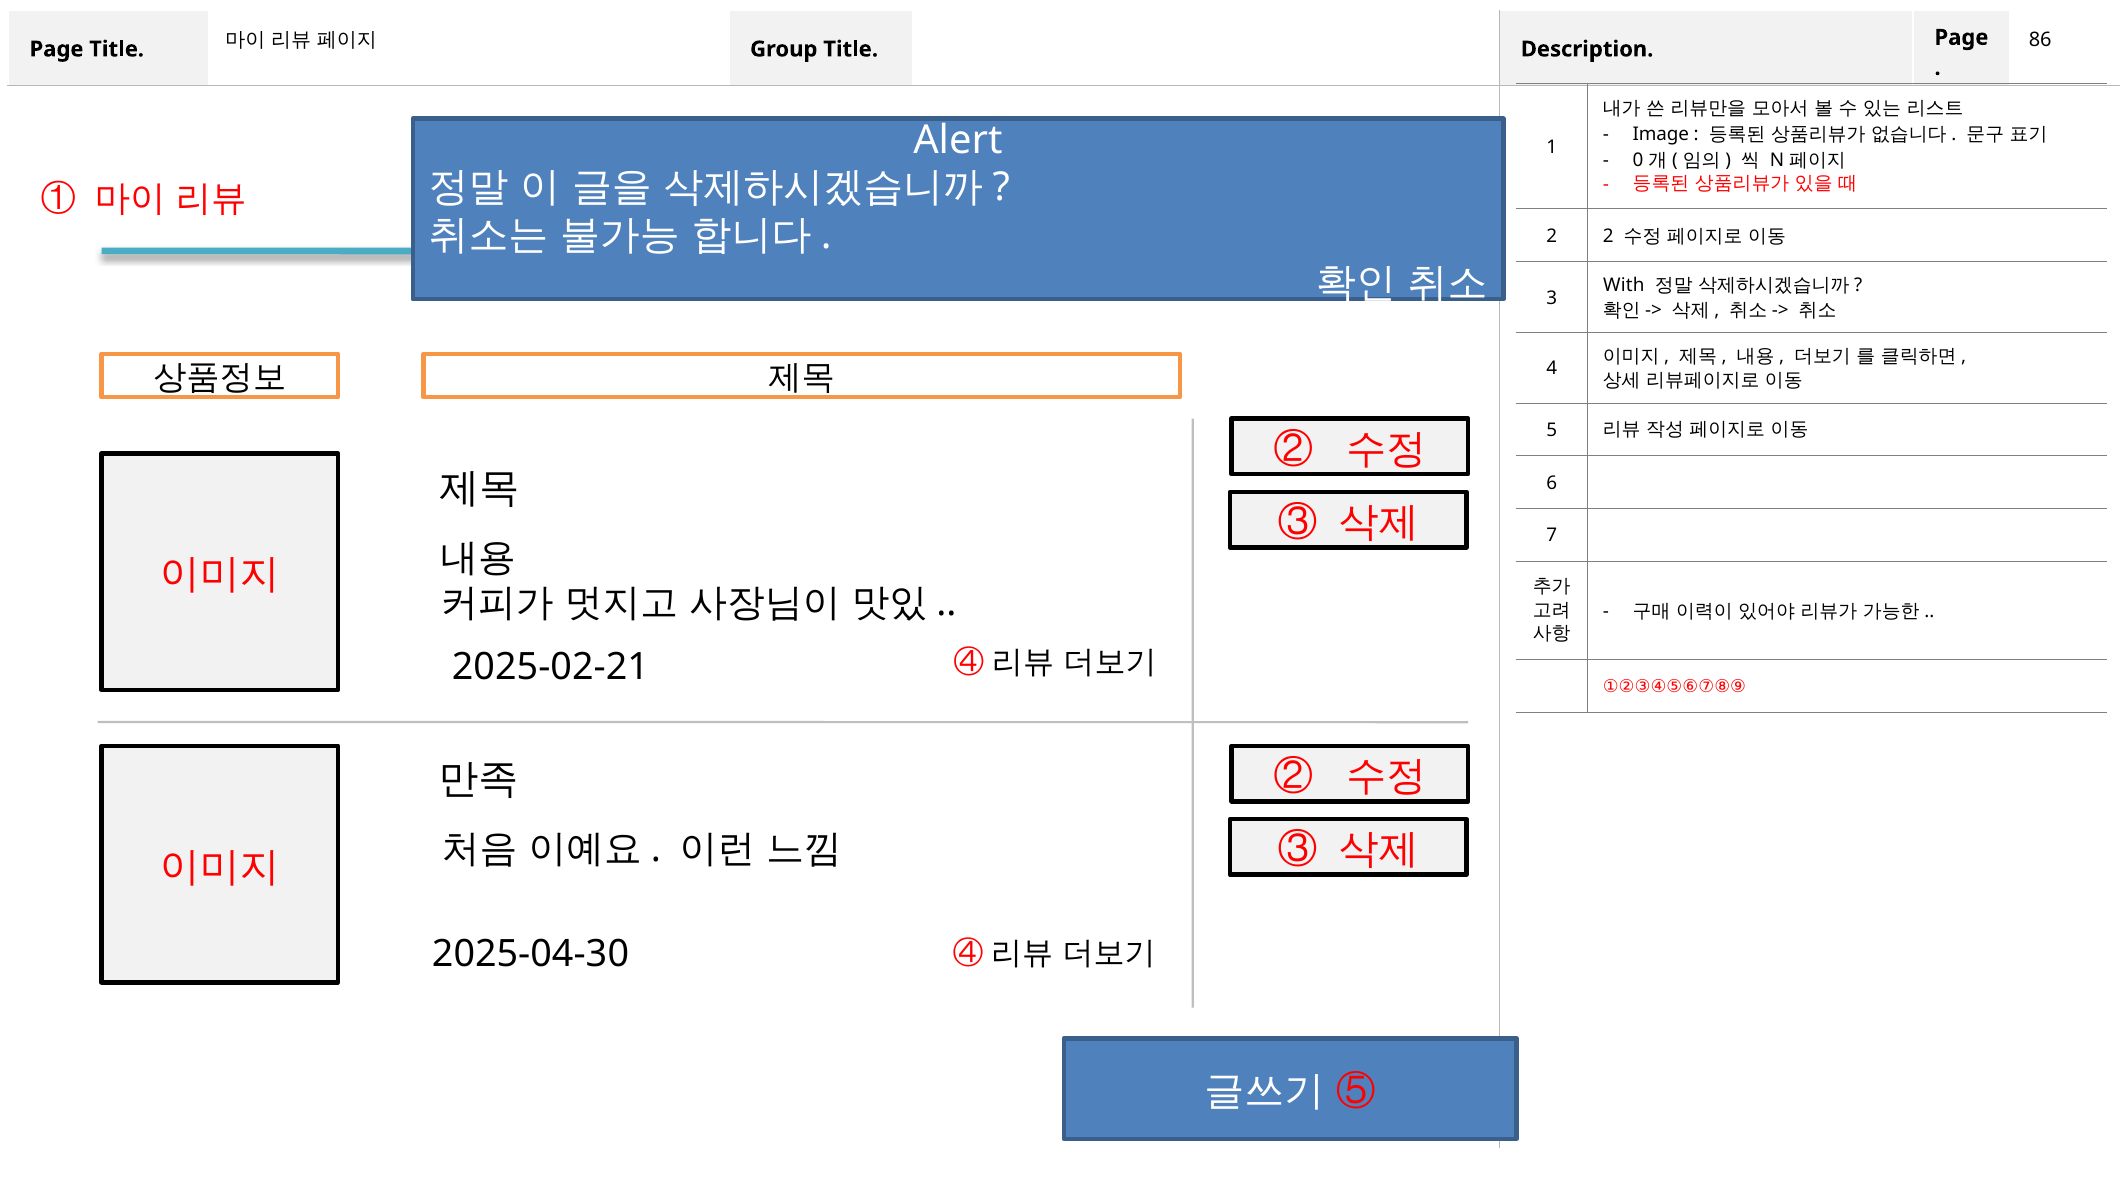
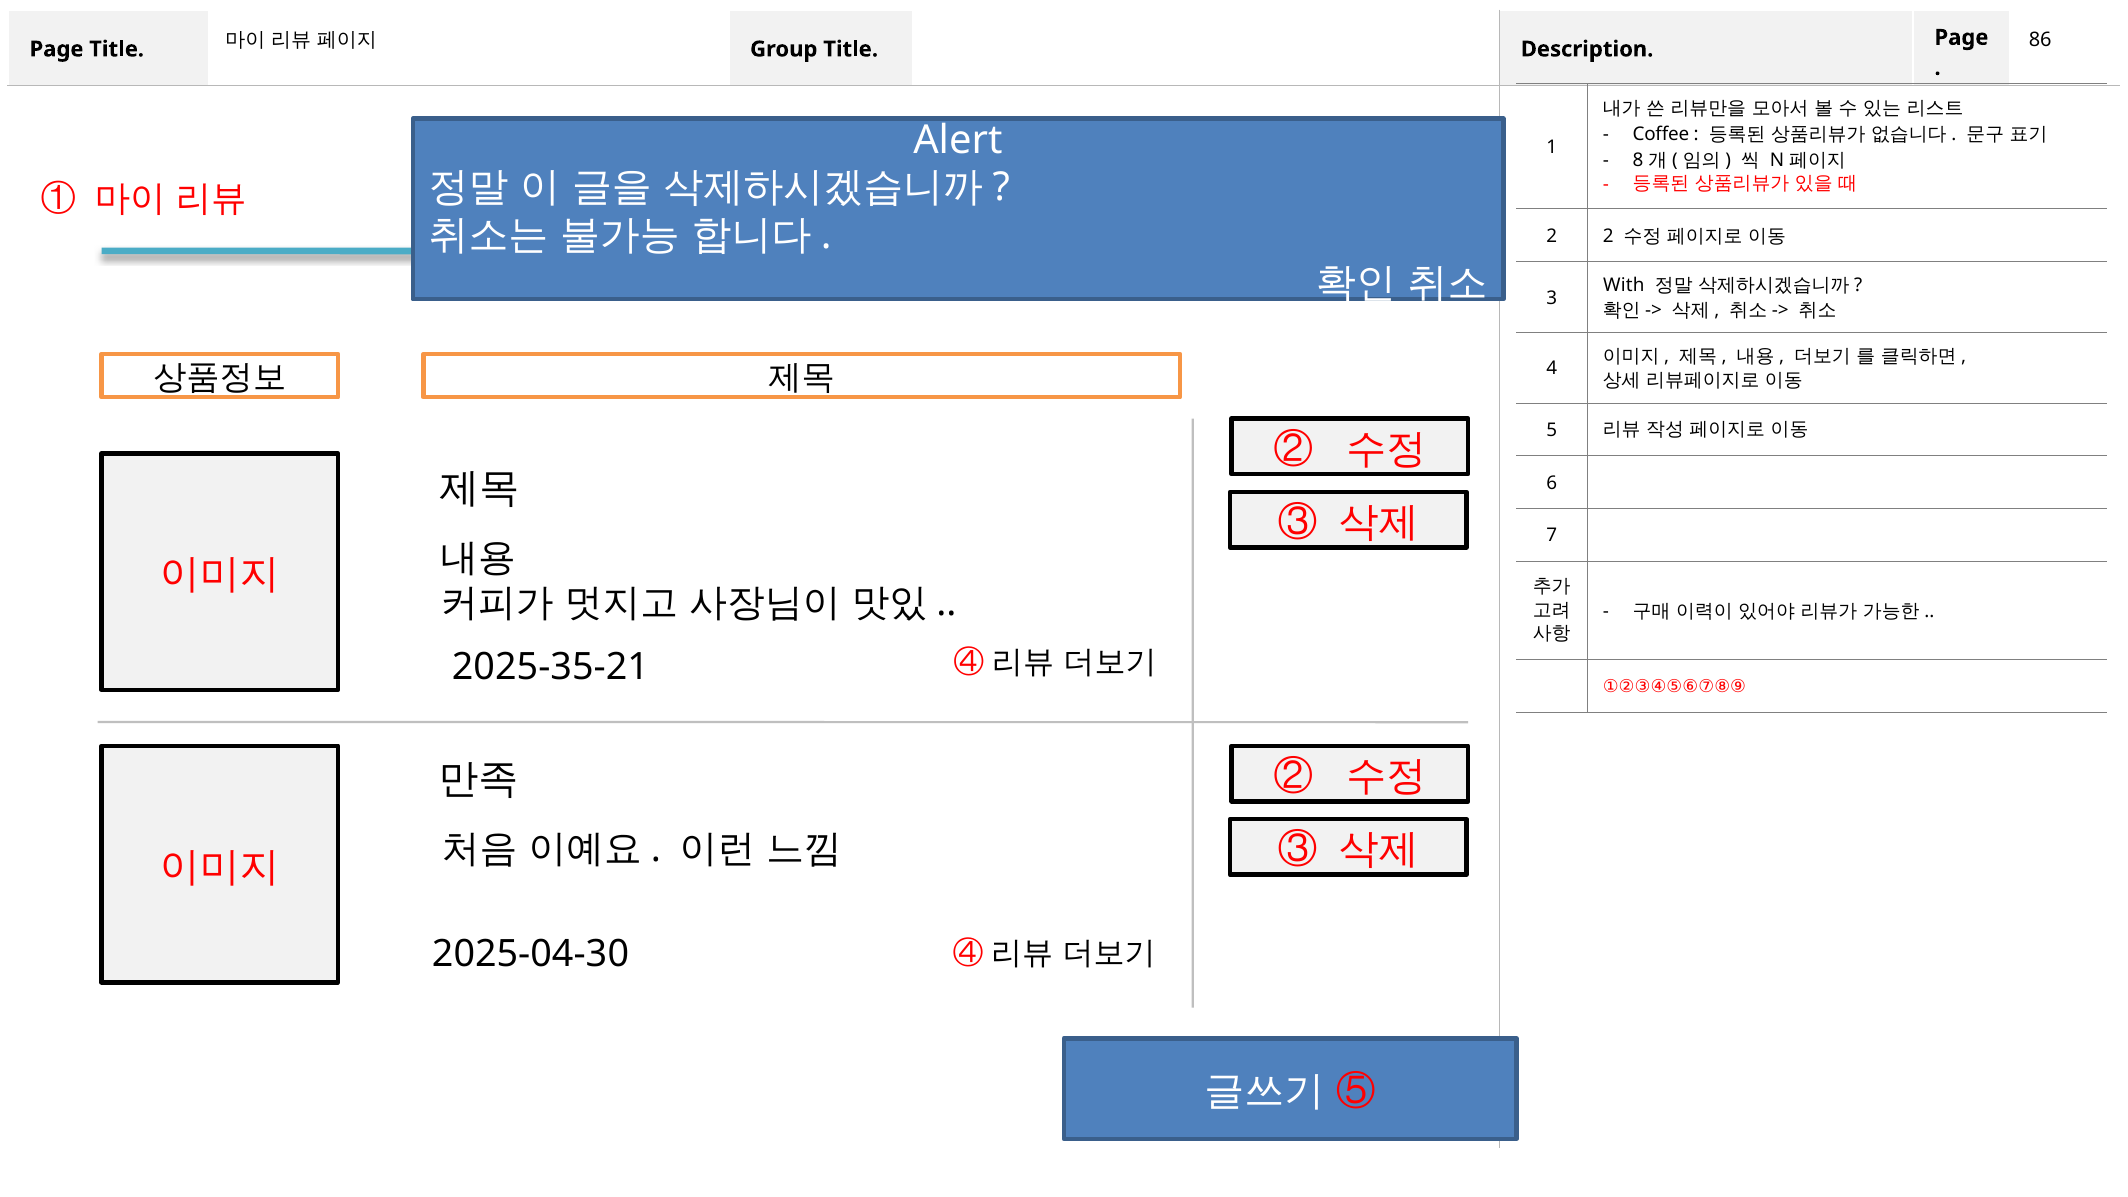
Image: Image -> Coffee (1661, 134)
0: 0 -> 8 (1638, 160)
2025-02-21: 2025-02-21 -> 2025-35-21 (550, 667)
